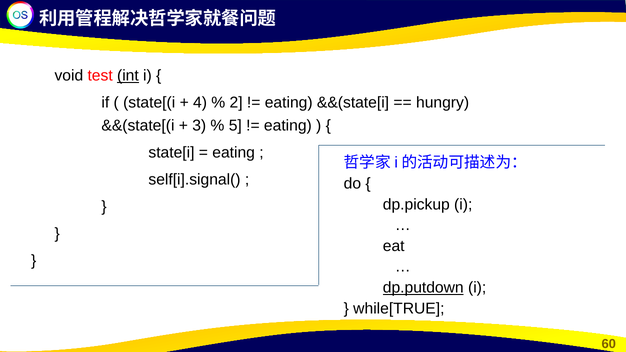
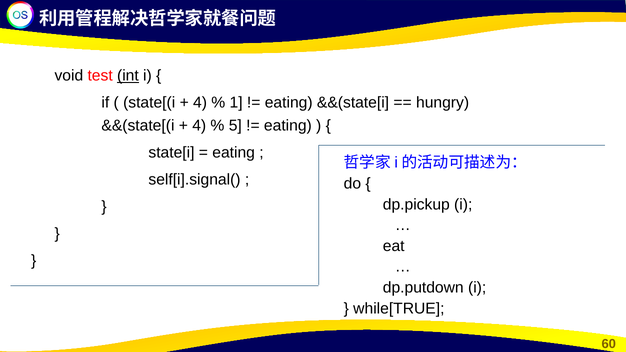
2: 2 -> 1 (236, 103)
3: 3 -> 4 (199, 126)
dp.putdown underline: present -> none (423, 288)
